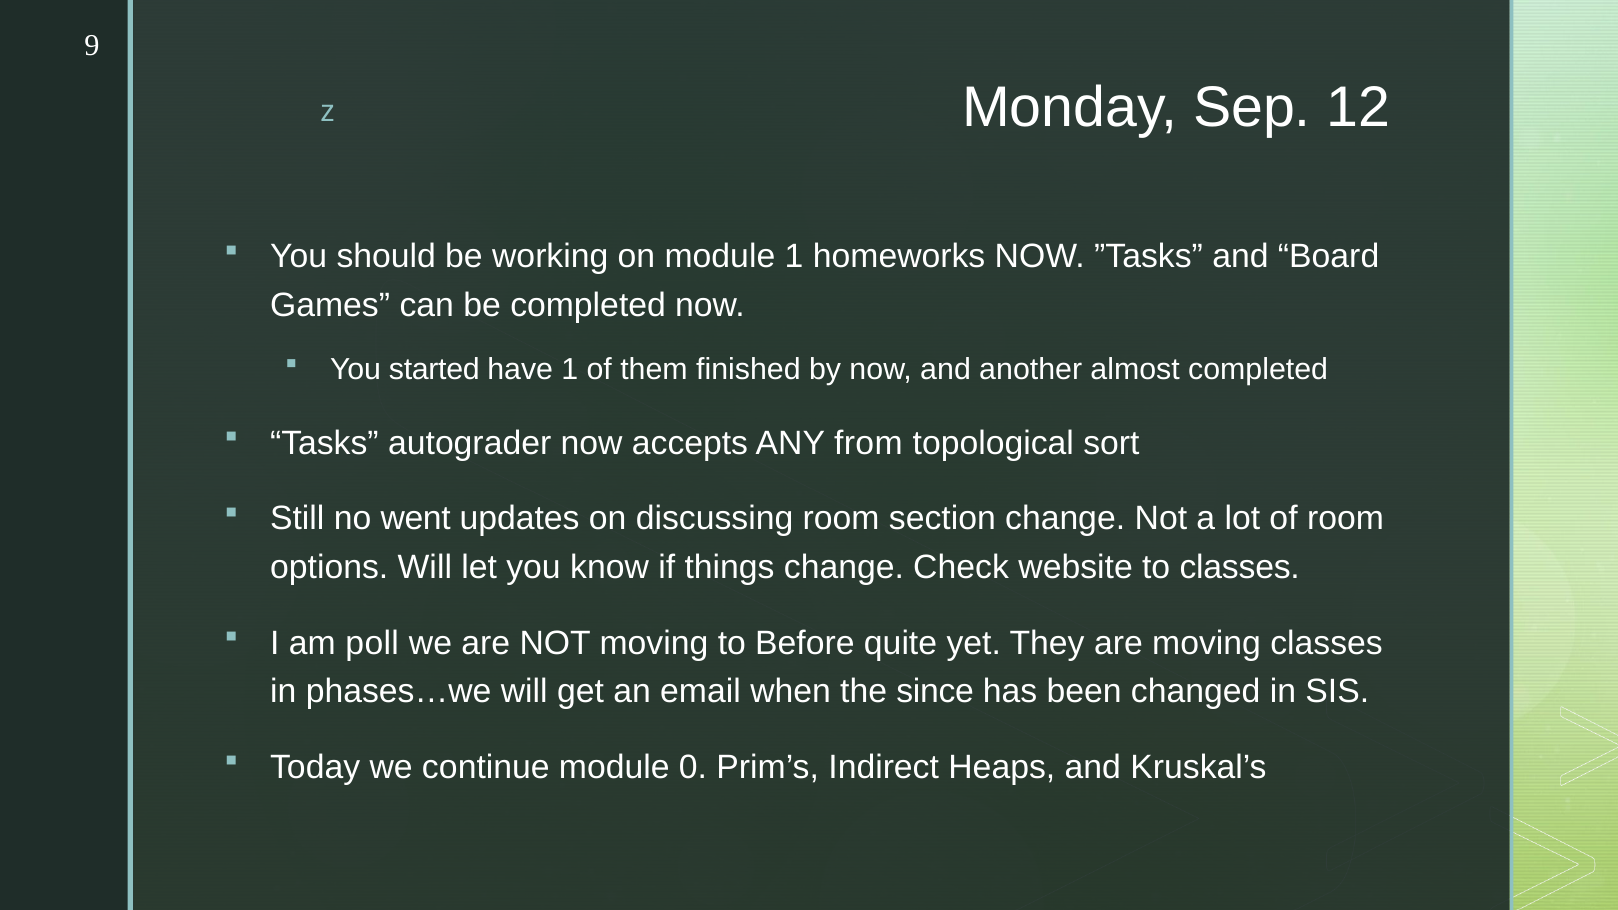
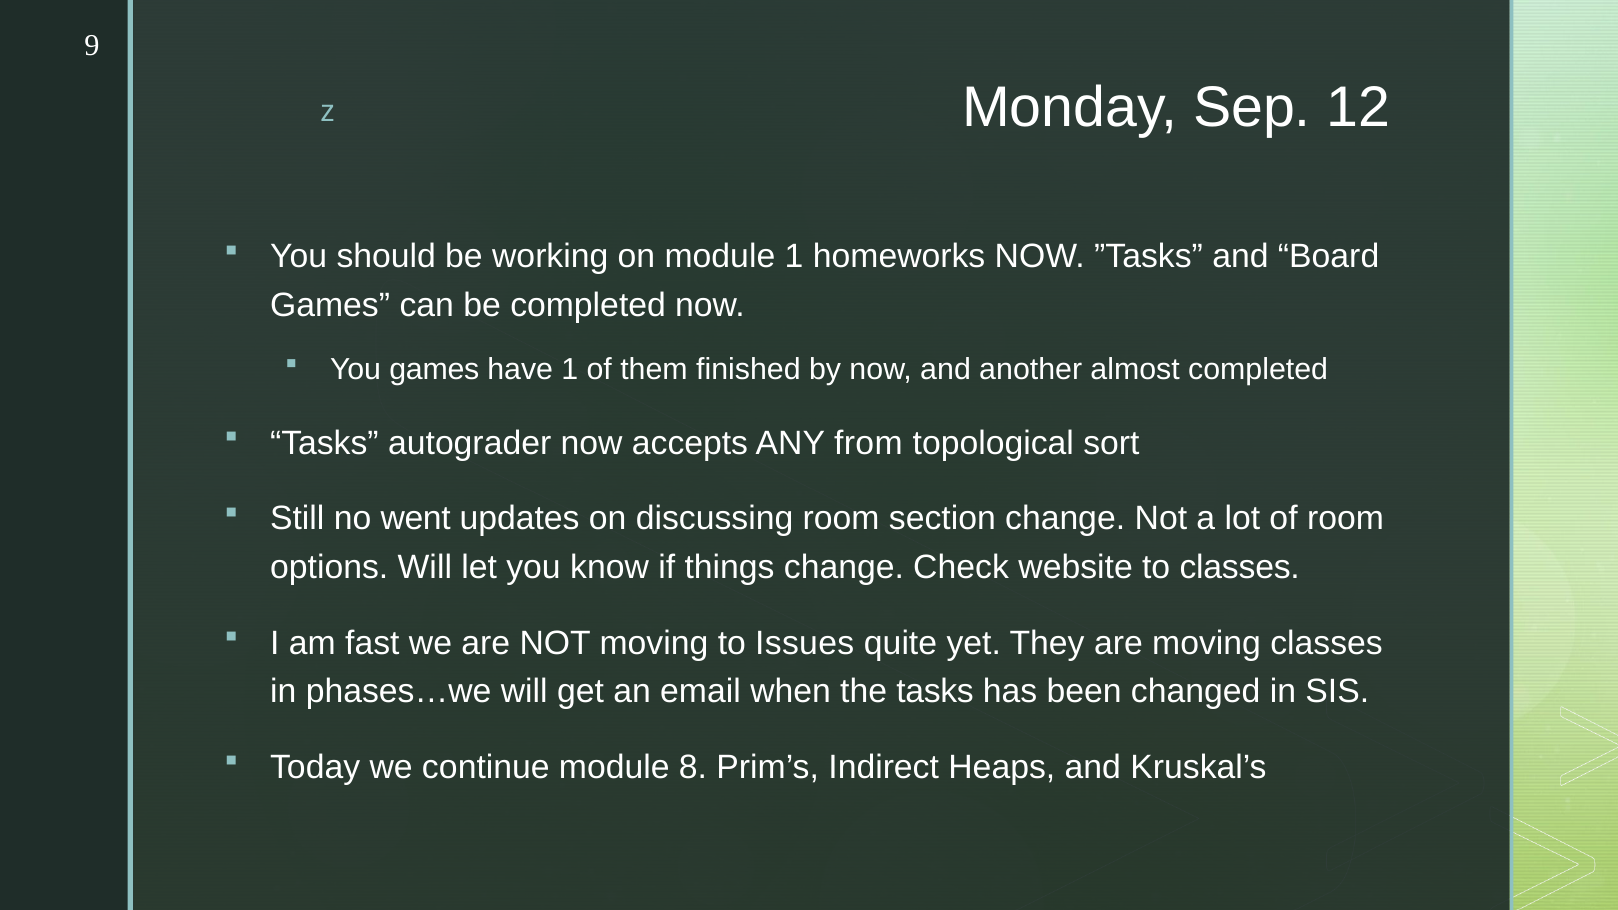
You started: started -> games (434, 369)
poll: poll -> fast (372, 643)
Before: Before -> Issues (805, 643)
the since: since -> tasks (935, 692)
0: 0 -> 8 (693, 767)
